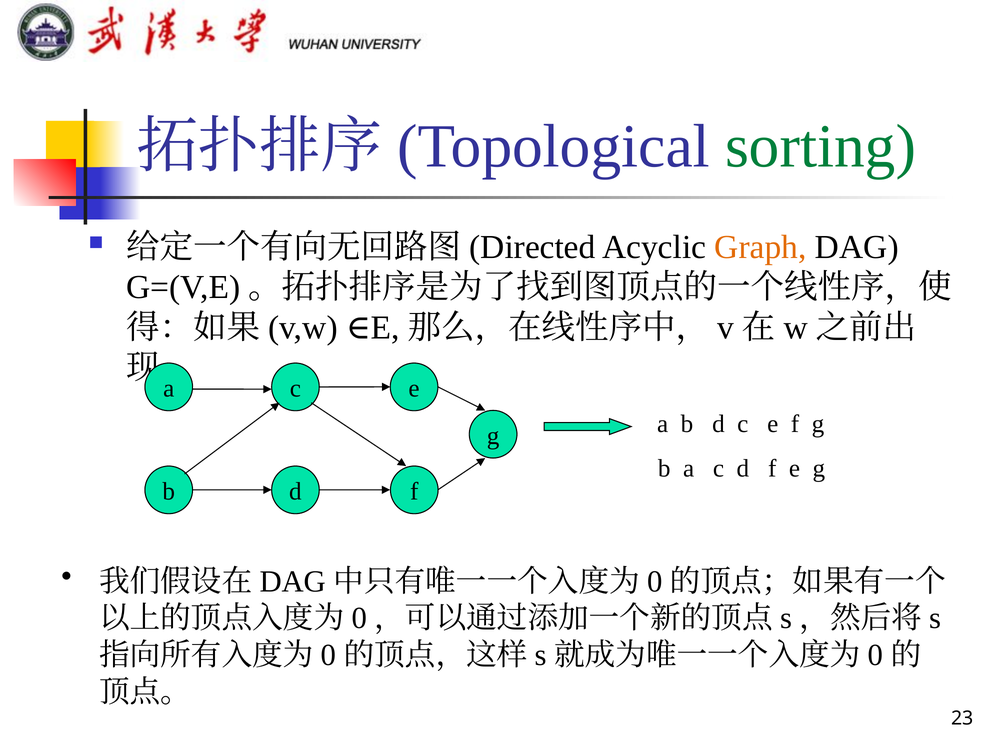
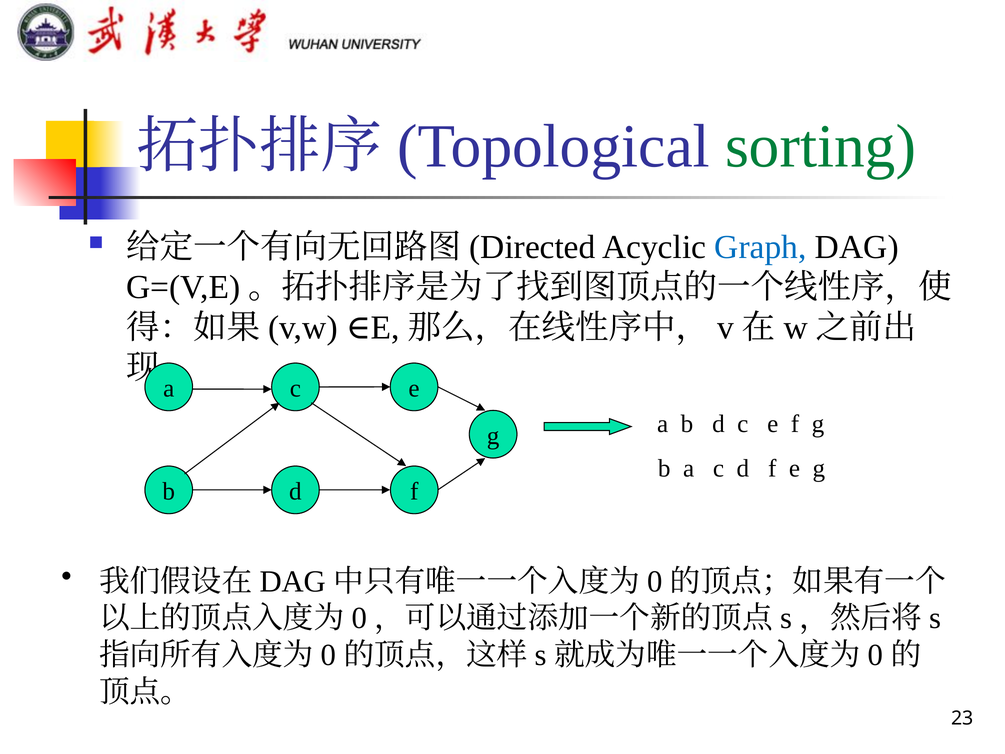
Graph colour: orange -> blue (760, 247)
